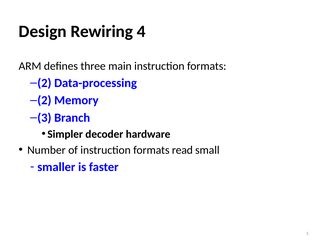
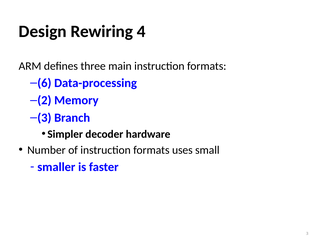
2: 2 -> 6 (44, 83)
read: read -> uses (182, 150)
